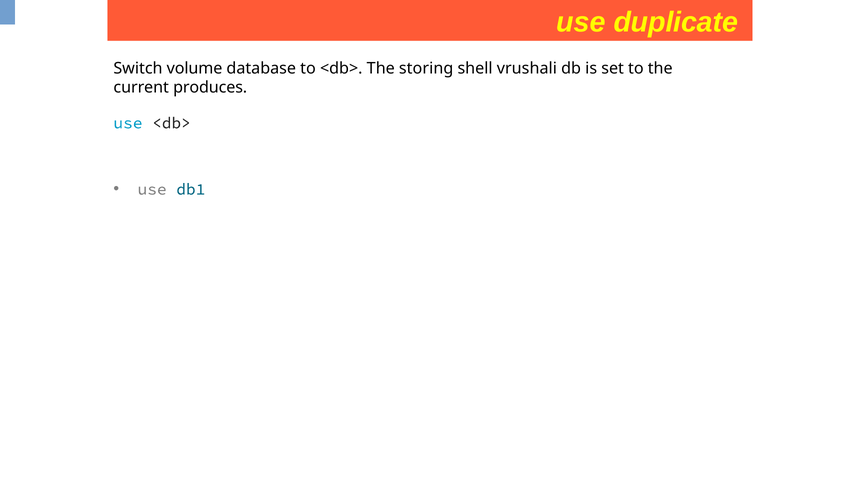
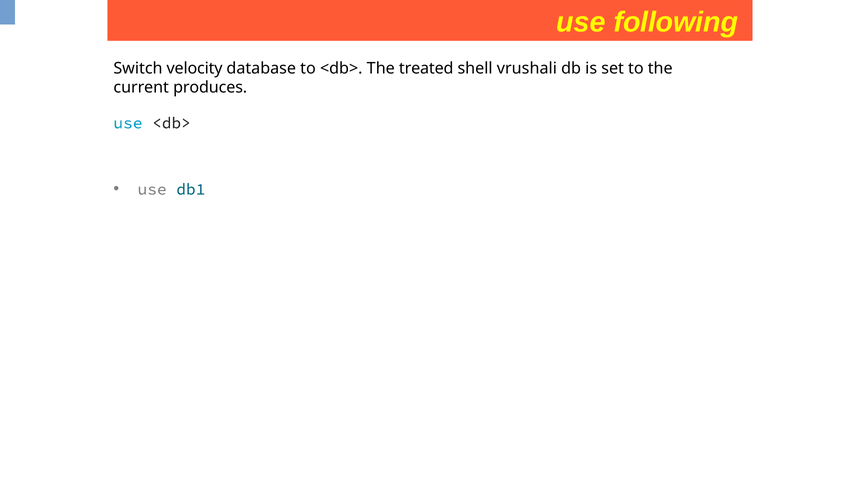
duplicate: duplicate -> following (676, 22)
volume: volume -> velocity (195, 68)
storing: storing -> treated (426, 68)
